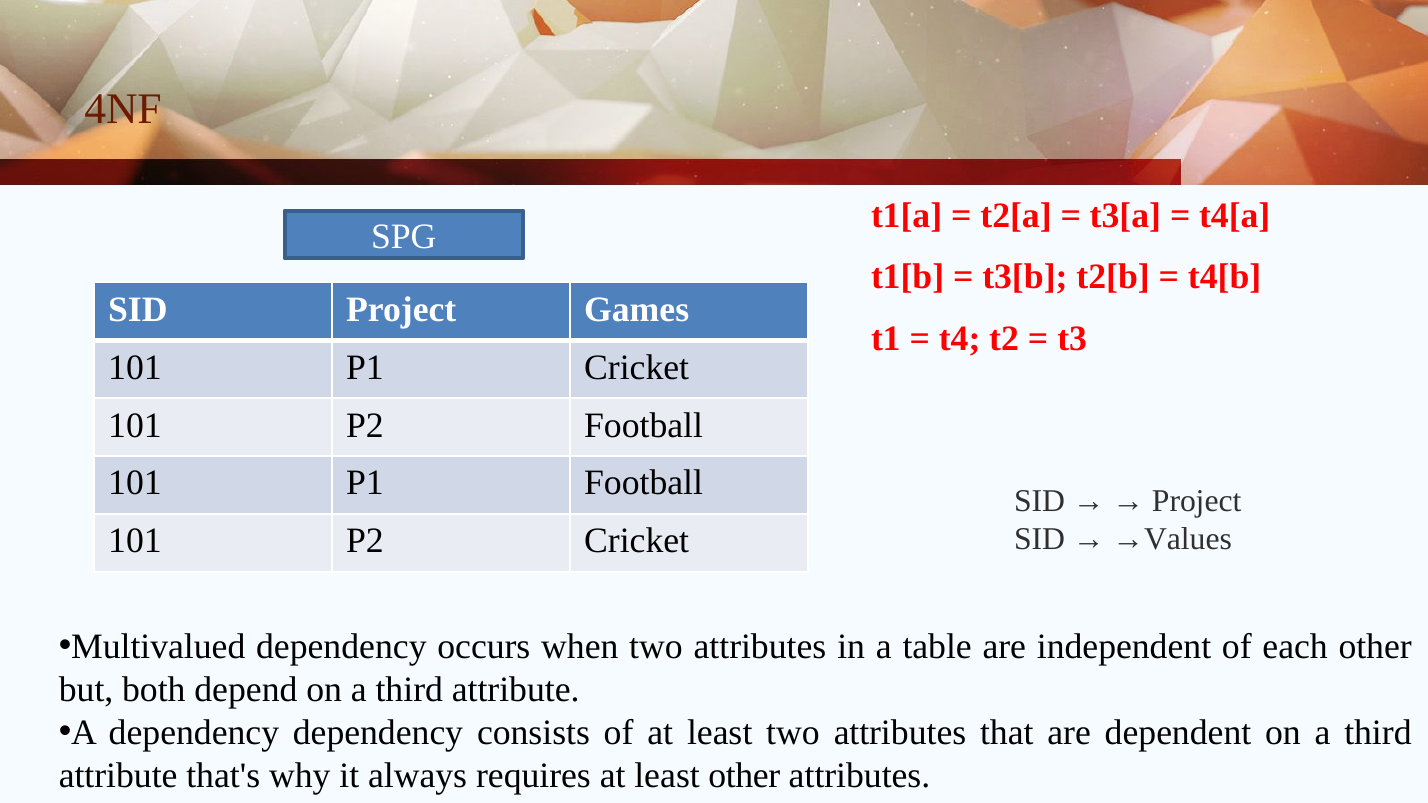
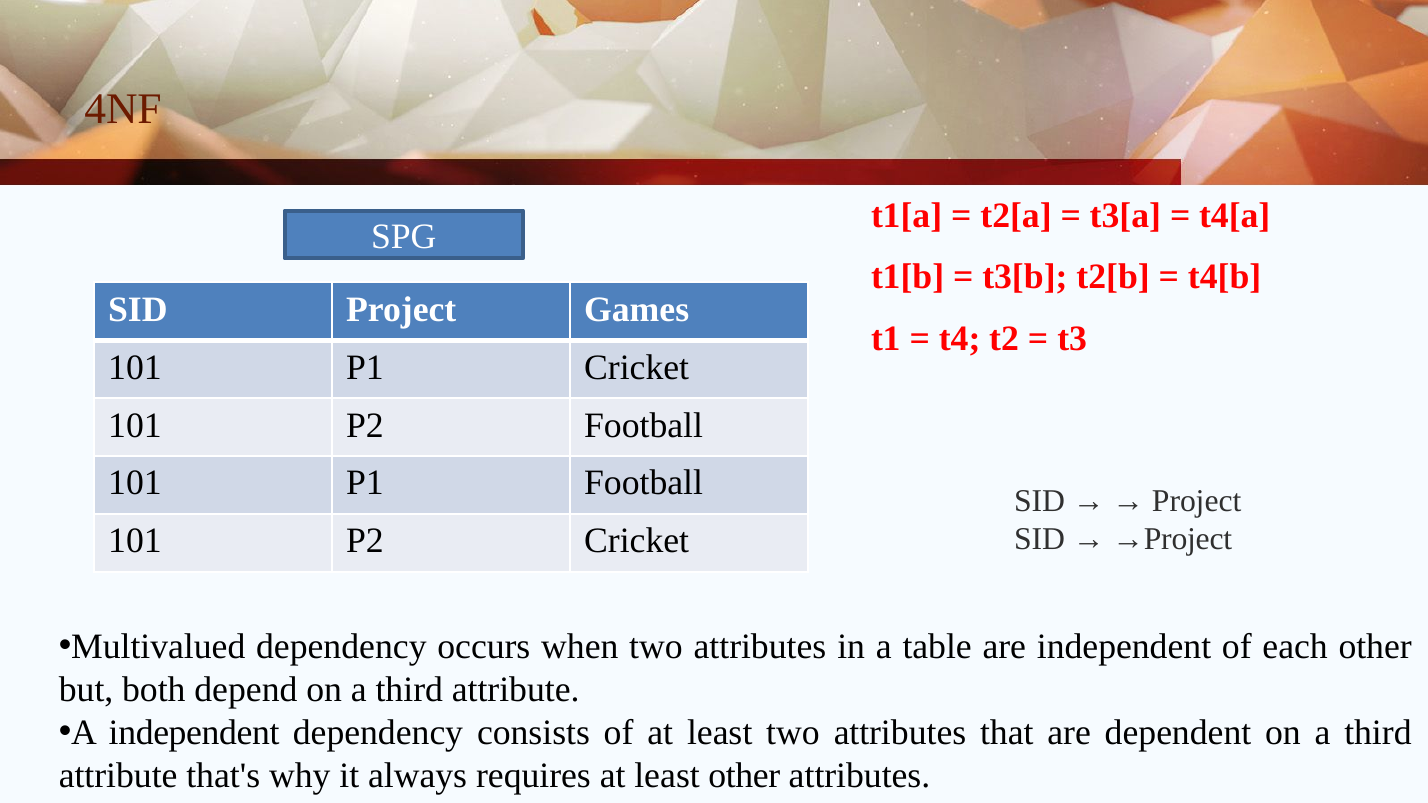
→Values: →Values -> →Project (1172, 539)
A dependency: dependency -> independent (194, 733)
